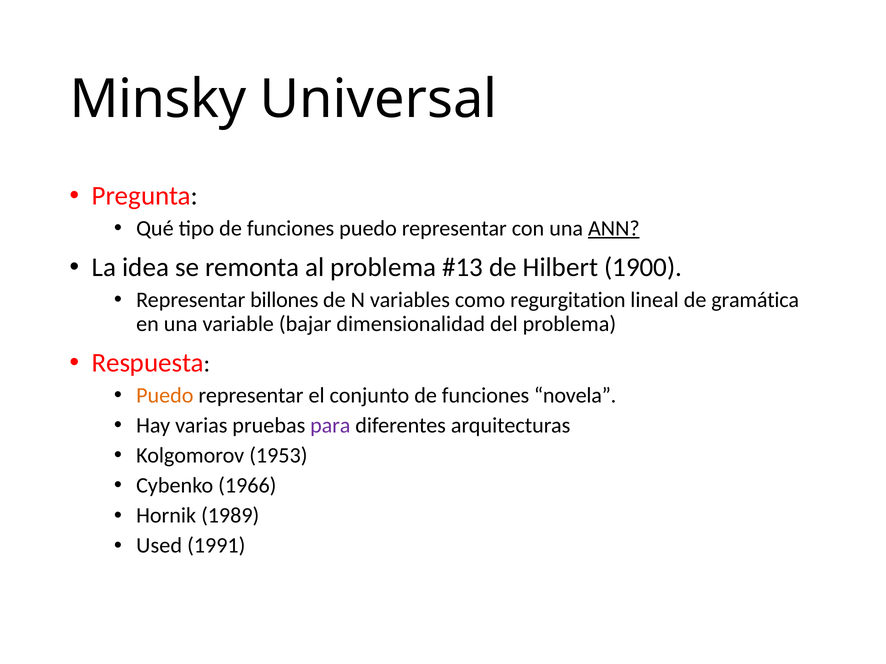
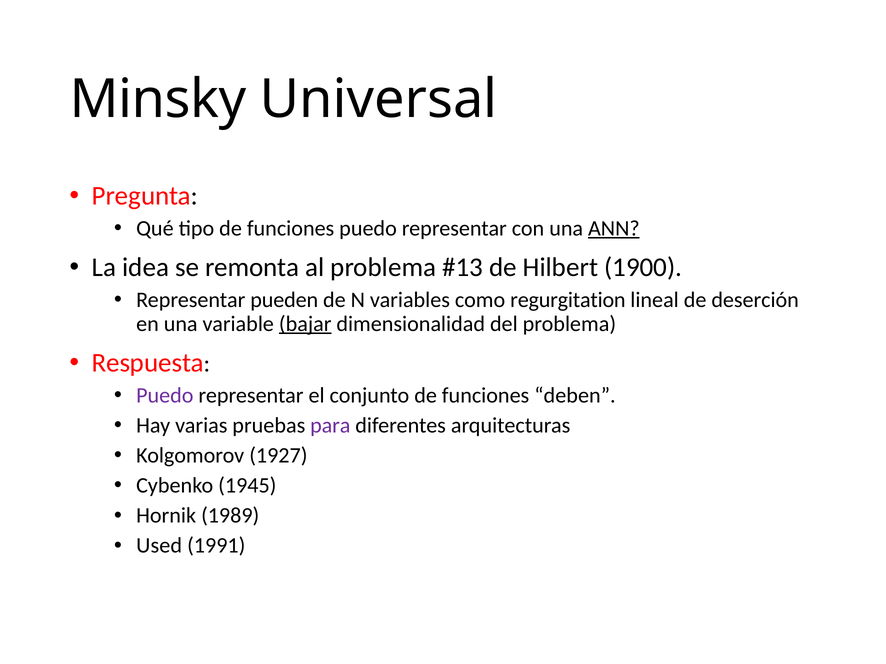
billones: billones -> pueden (284, 300)
gramática: gramática -> deserción (755, 300)
bajar underline: none -> present (305, 324)
Puedo colour: orange -> purple (165, 396)
novela: novela -> deben (575, 396)
1953: 1953 -> 1927 (278, 456)
1966: 1966 -> 1945 (247, 486)
